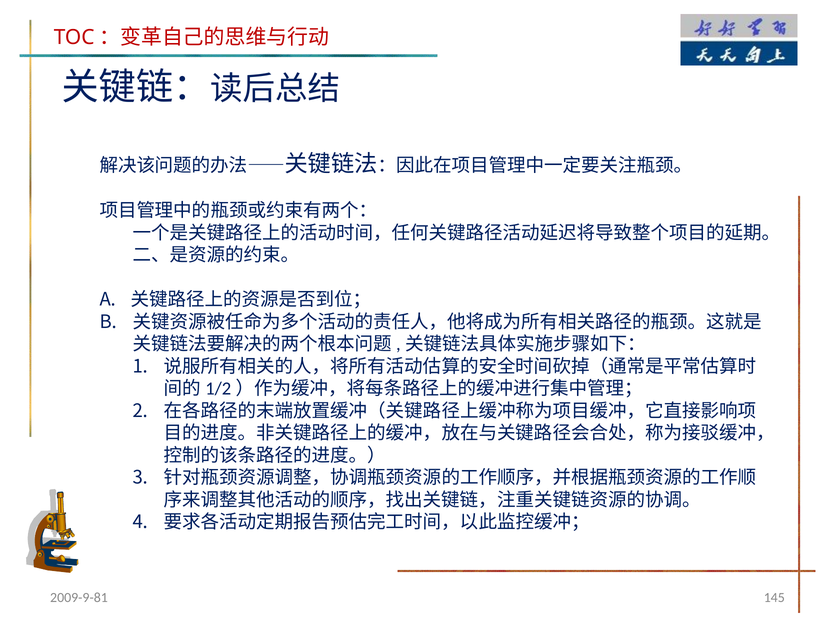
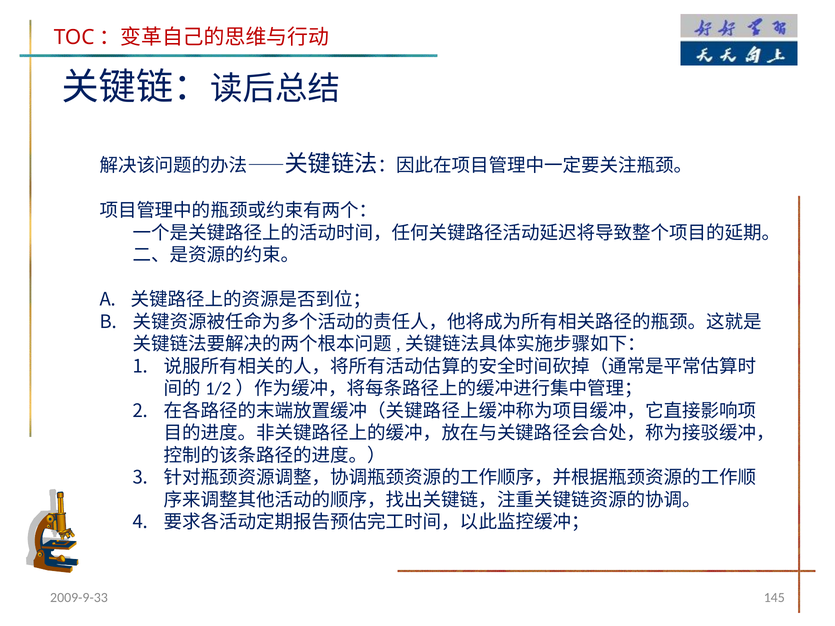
2009-9-81: 2009-9-81 -> 2009-9-33 (79, 598)
